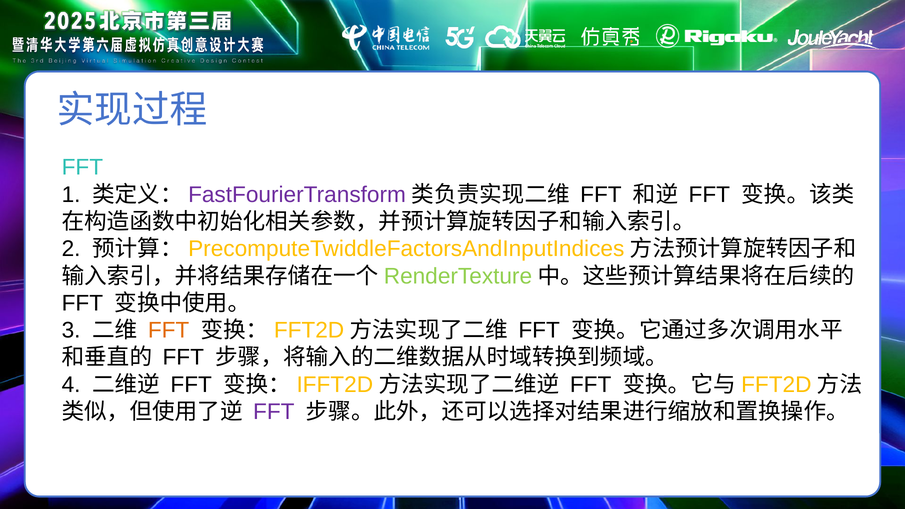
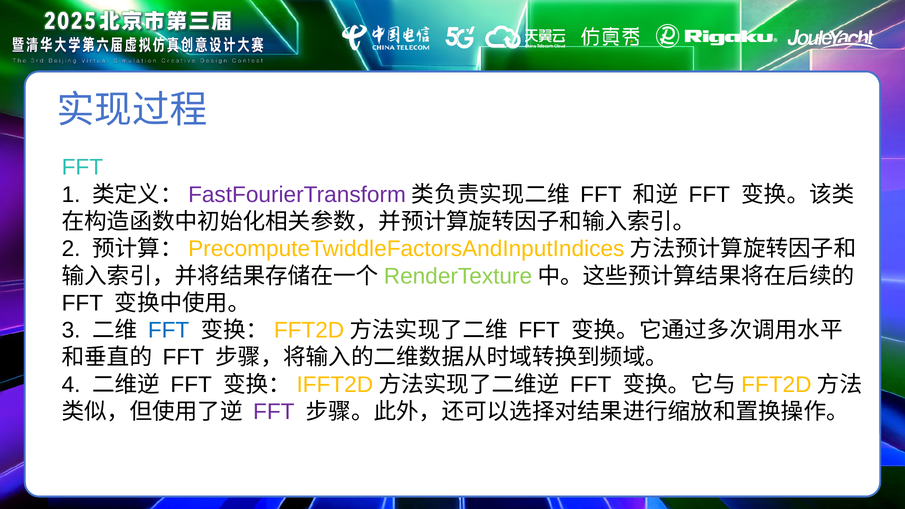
FFT colour: orange -> blue (169, 330)
